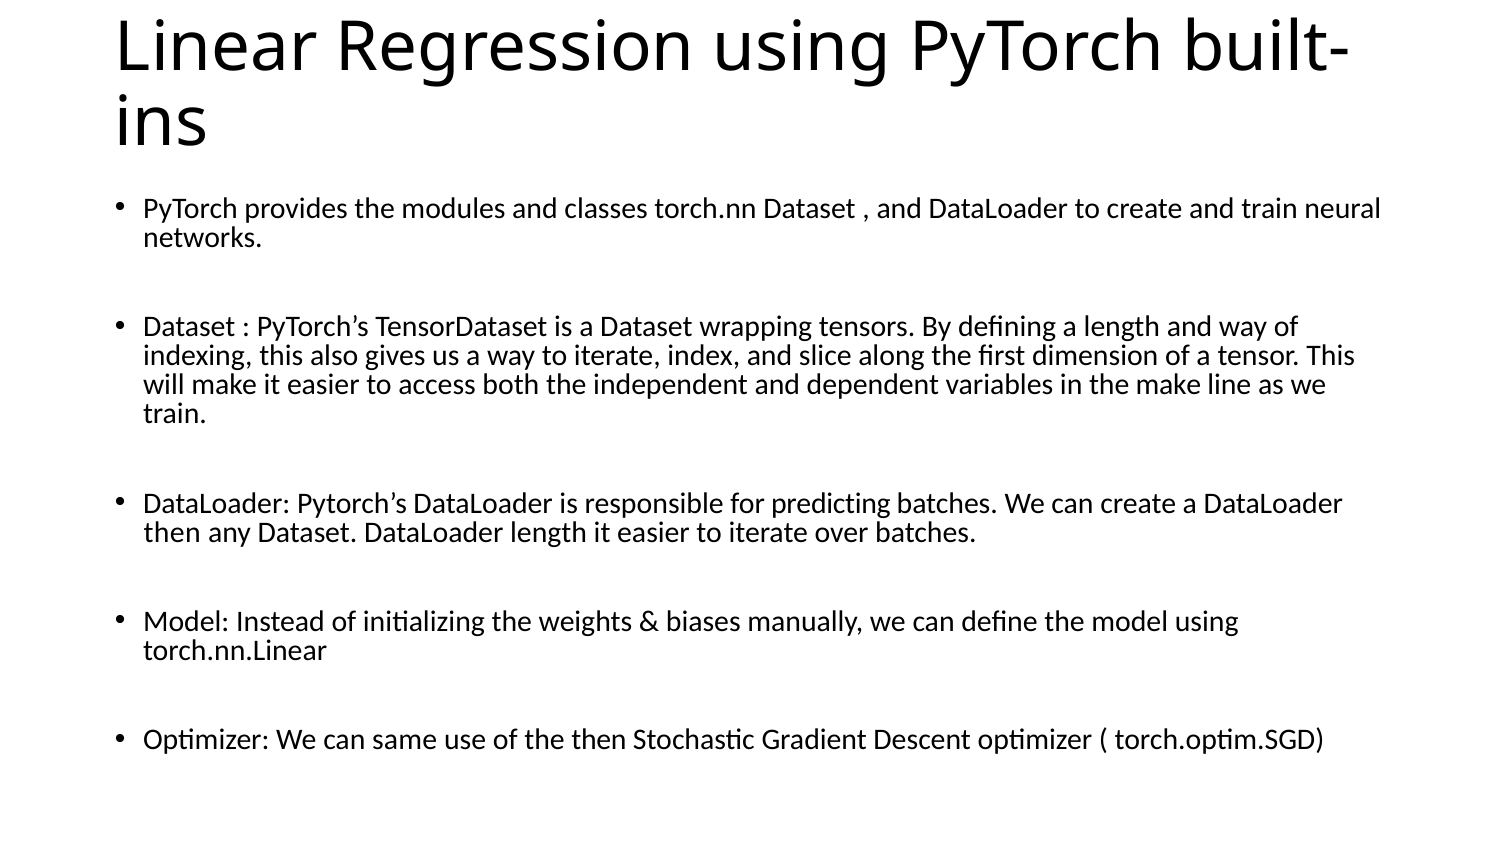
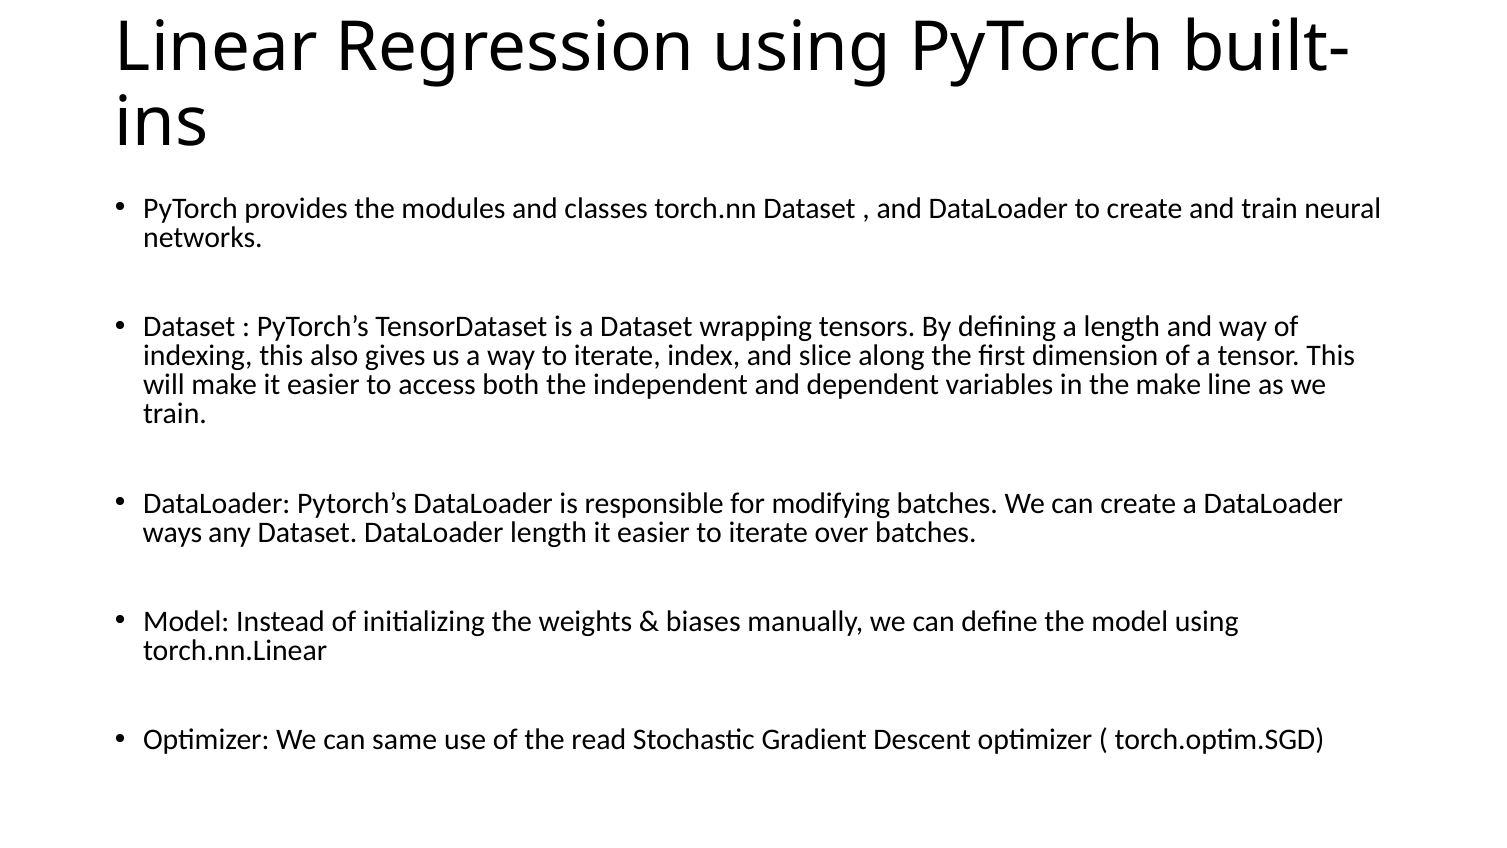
predicting: predicting -> modifying (831, 503)
then: then -> ways (173, 532)
the then: then -> read (599, 740)
